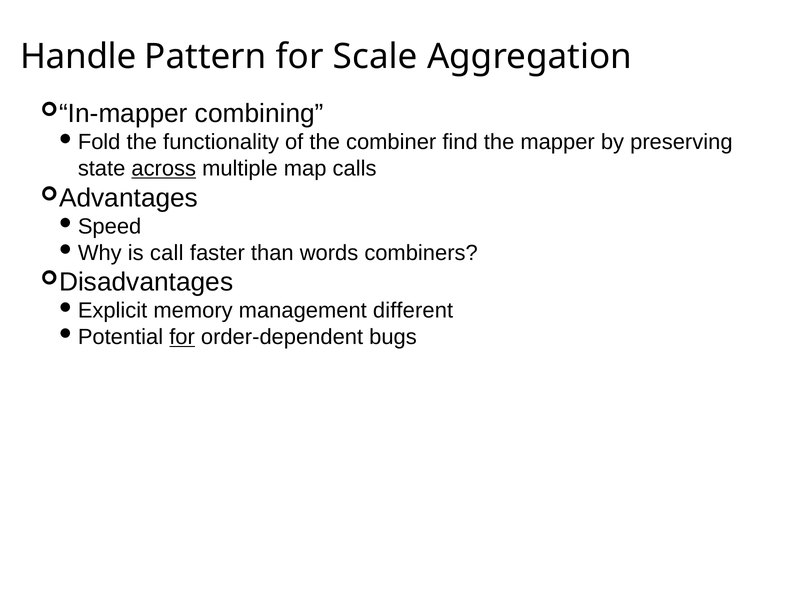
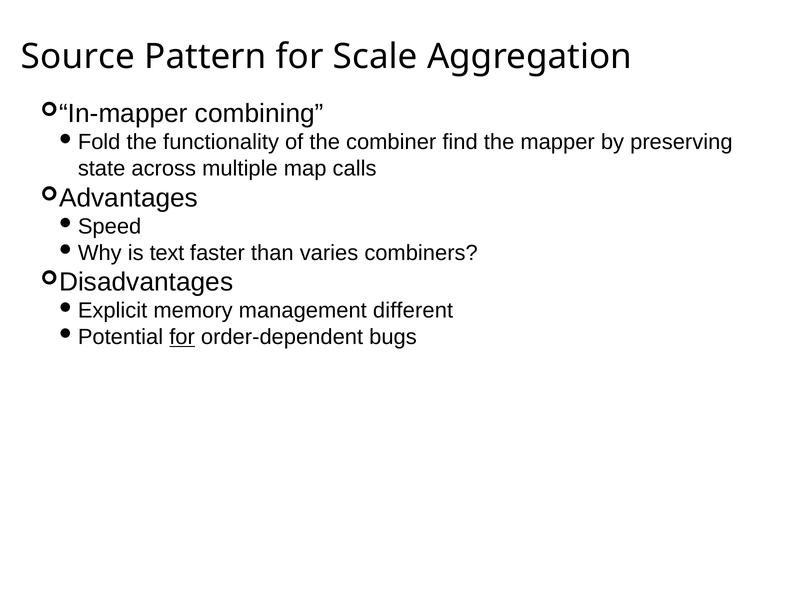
Handle: Handle -> Source (78, 57)
across underline: present -> none (164, 168)
call: call -> text (167, 253)
words: words -> varies (329, 253)
